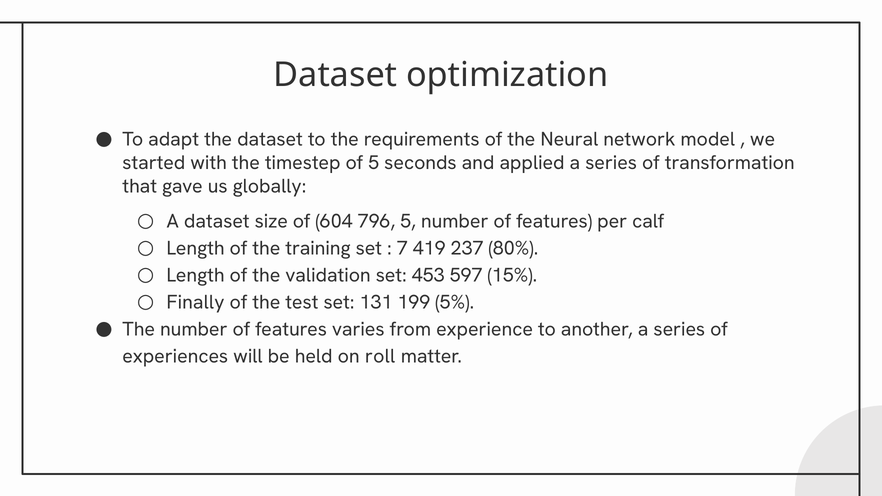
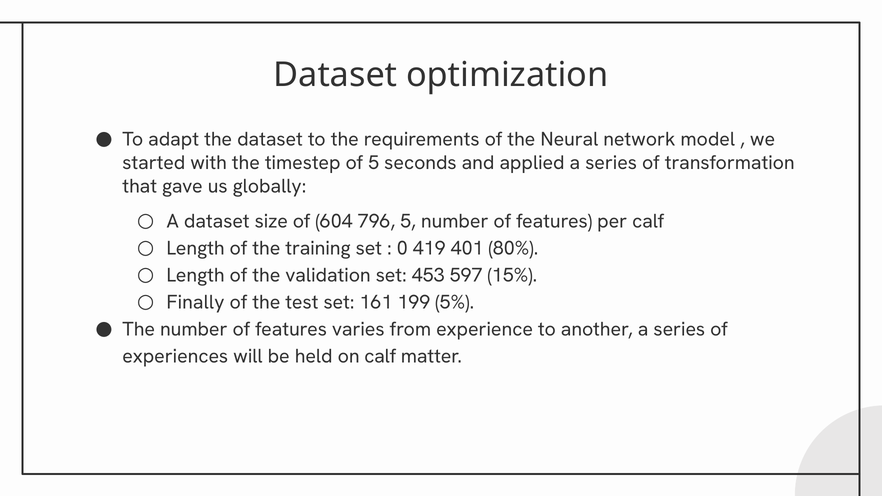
7: 7 -> 0 (402, 248)
237: 237 -> 401 (467, 248)
131: 131 -> 161 (376, 303)
on roll: roll -> calf (380, 357)
